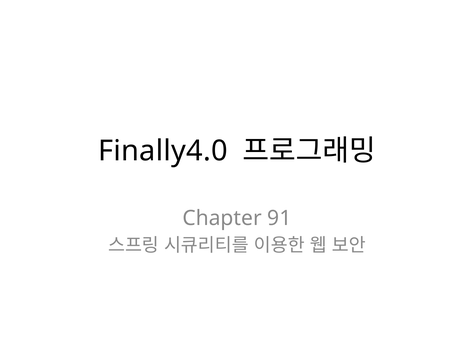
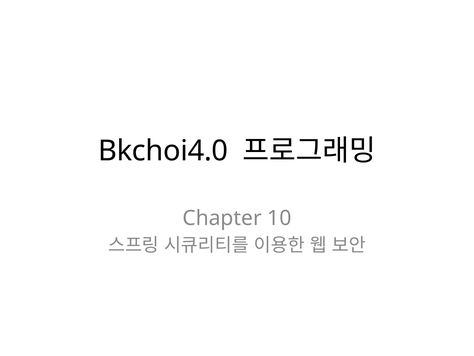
Finally4.0: Finally4.0 -> Bkchoi4.0 (163, 151)
91: 91 -> 10 (279, 218)
